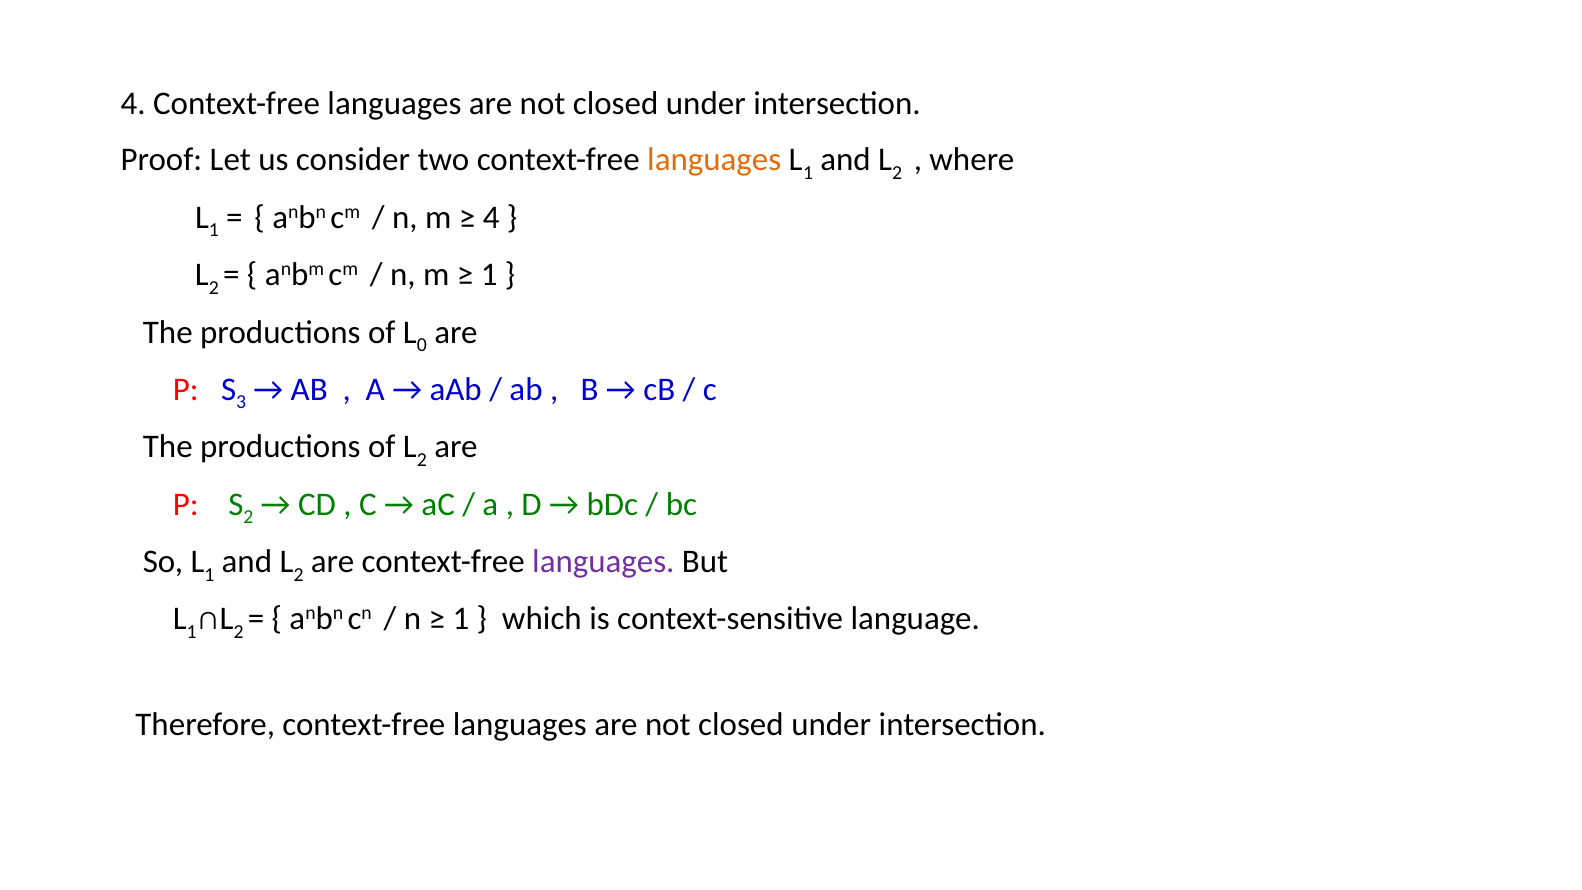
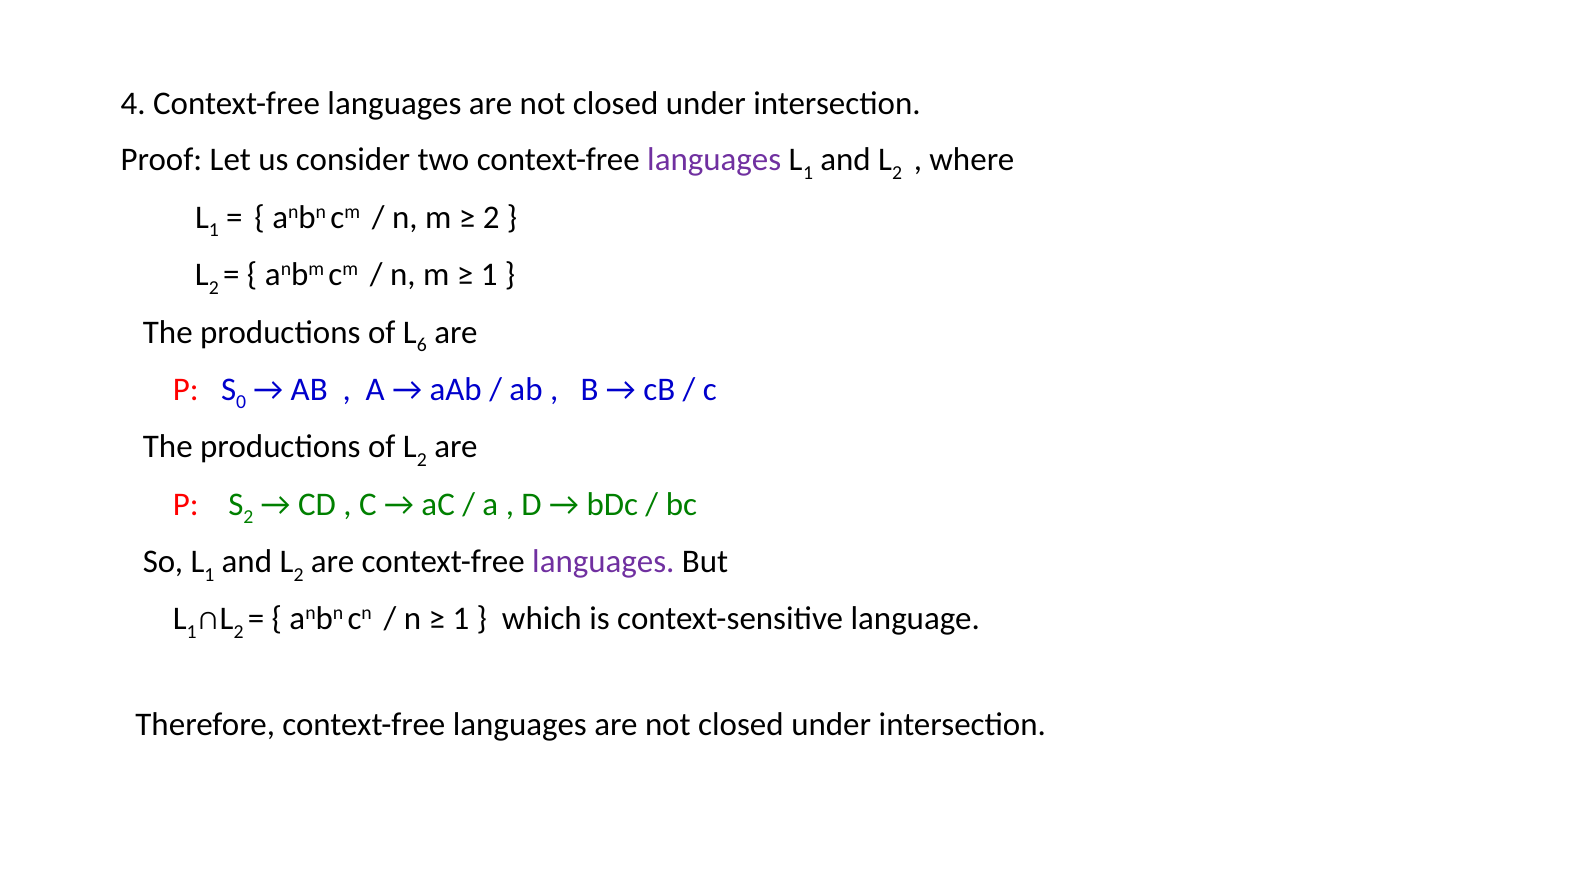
languages colour: orange -> purple (714, 160)
4: 4 -> 2 (491, 217)
0: 0 -> 6 (422, 345)
3: 3 -> 0 (241, 402)
